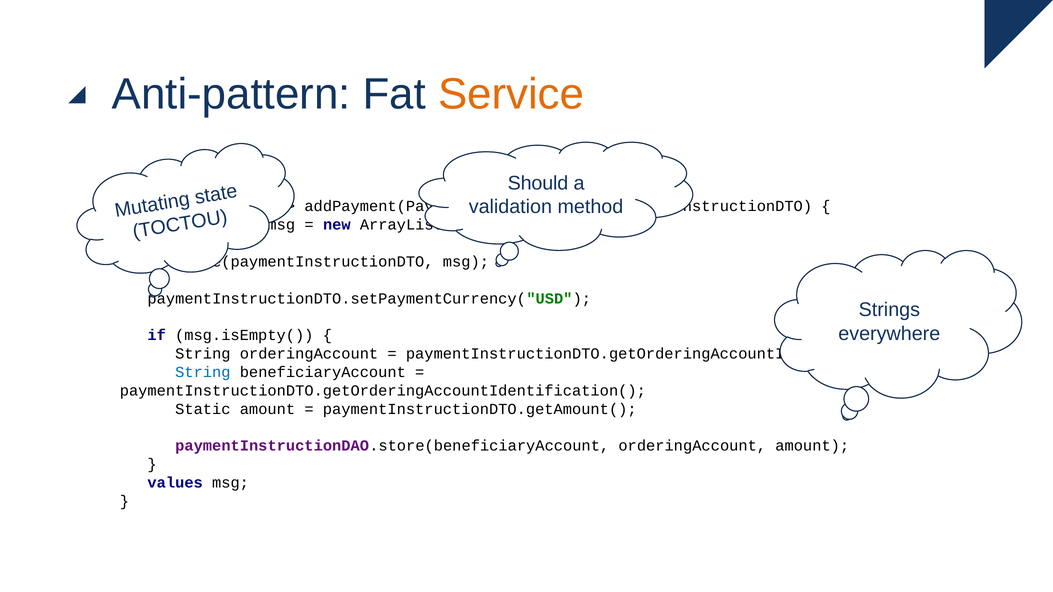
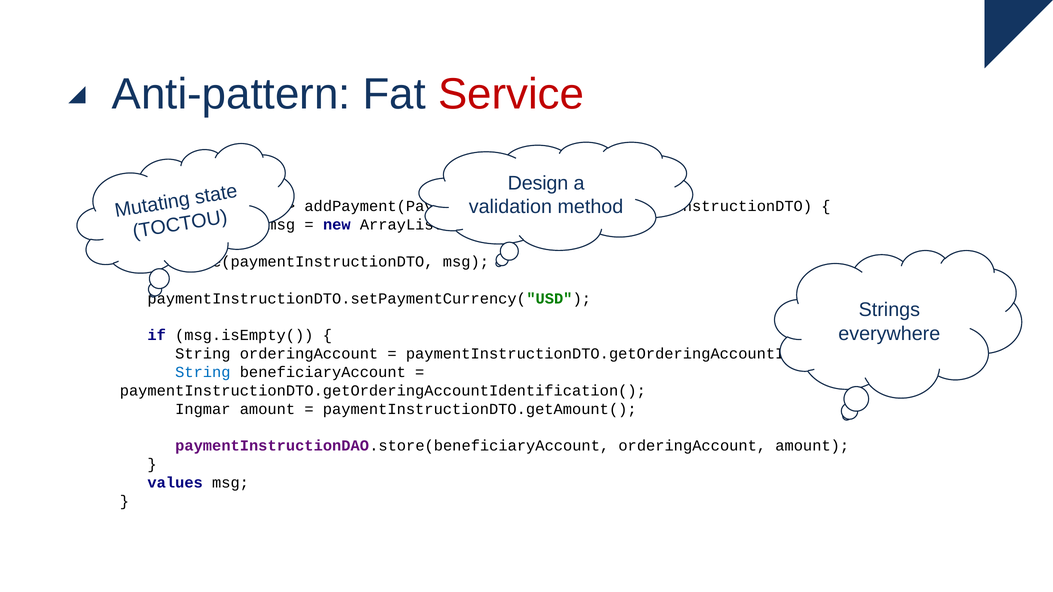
Service colour: orange -> red (511, 94)
Should: Should -> Design (538, 183)
Static: Static -> Ingmar (203, 409)
